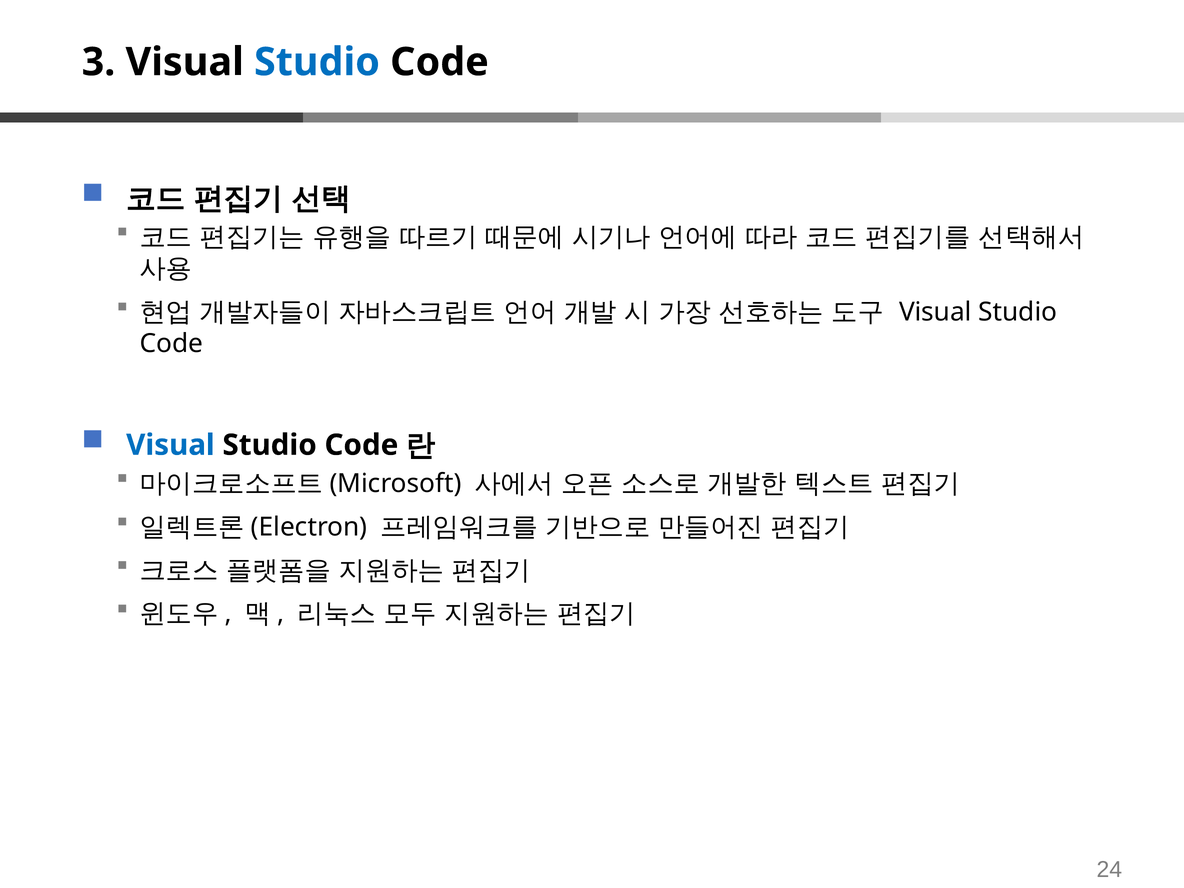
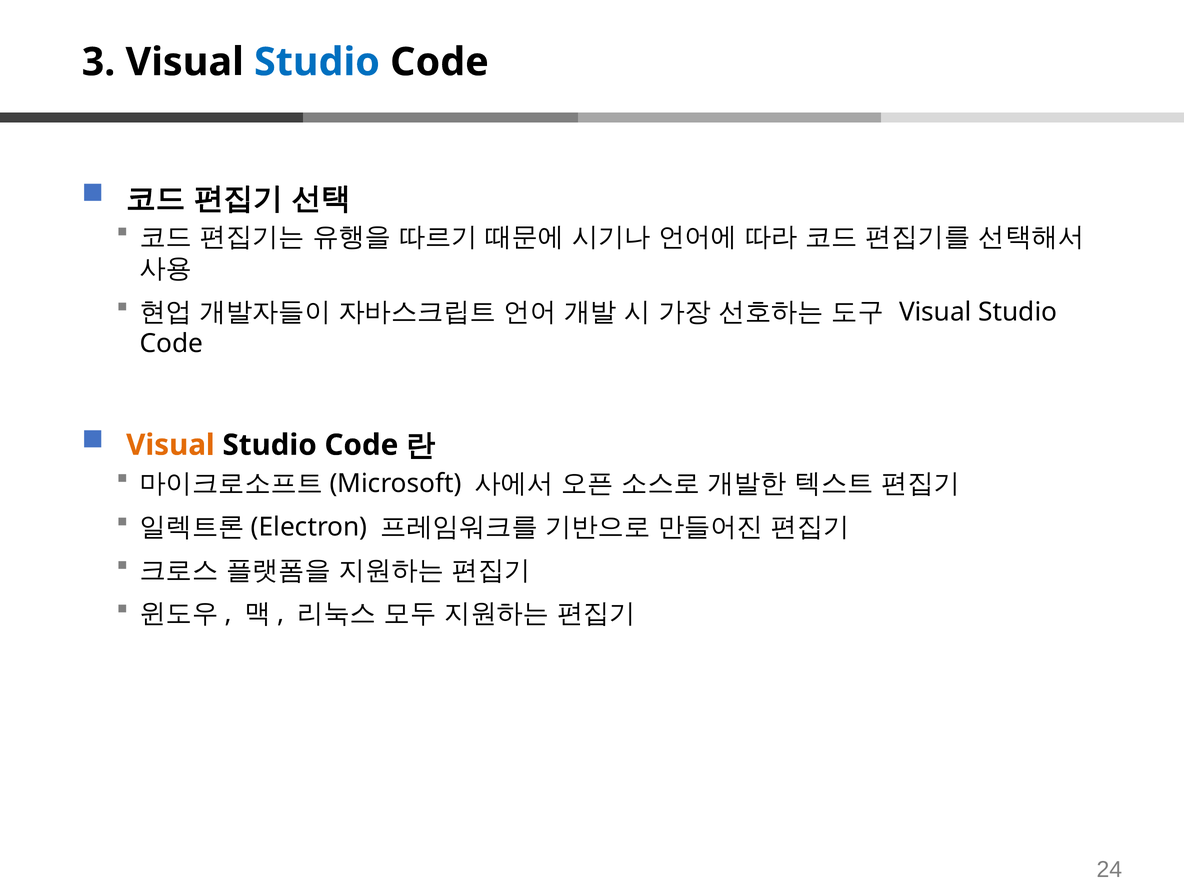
Visual colour: blue -> orange (170, 445)
